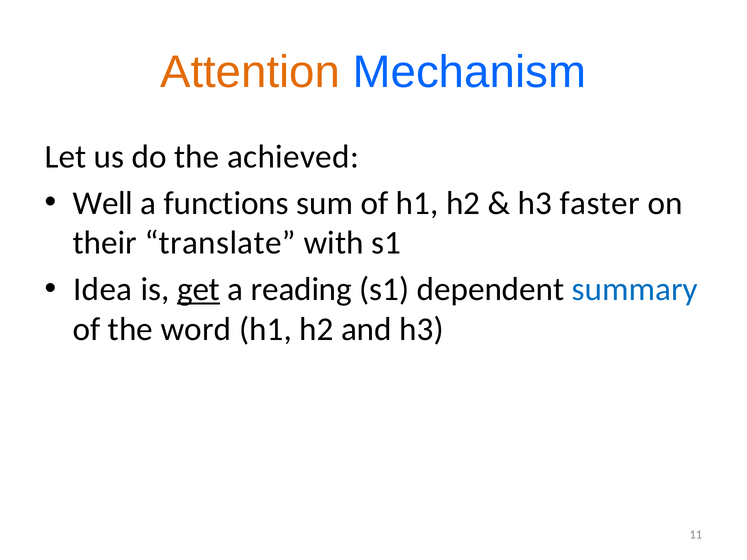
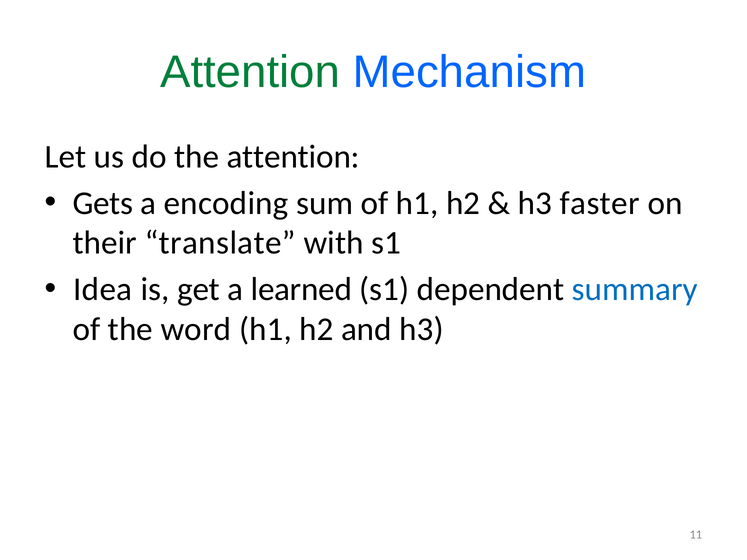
Attention colour: orange -> green (250, 72)
the achieved: achieved -> attention (293, 157)
Well: Well -> Gets (103, 203)
functions: functions -> encoding (226, 203)
get underline: present -> none (199, 290)
reading: reading -> learned (301, 290)
